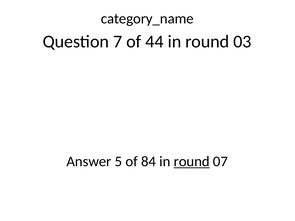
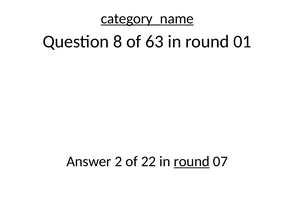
category_name underline: none -> present (147, 19)
7: 7 -> 8 (118, 42)
44: 44 -> 63 (154, 42)
03: 03 -> 01 (242, 42)
5: 5 -> 2 (118, 162)
84: 84 -> 22 (149, 162)
